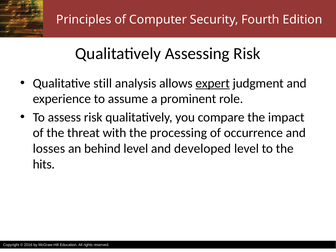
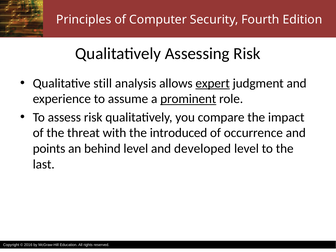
prominent underline: none -> present (188, 99)
processing: processing -> introduced (179, 133)
losses: losses -> points (49, 149)
hits: hits -> last (44, 164)
